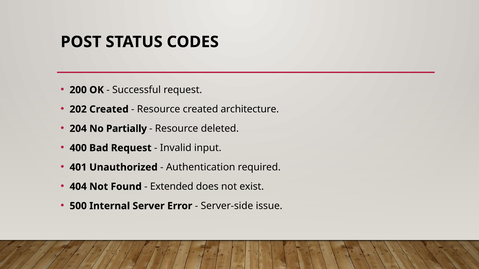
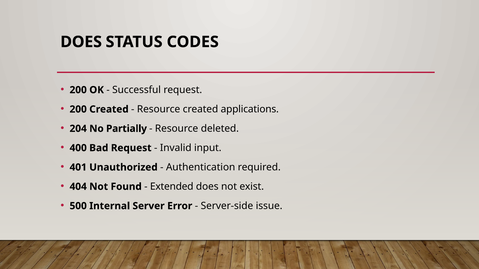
POST: POST -> DOES (81, 42)
202: 202 -> 200 (78, 109)
architecture: architecture -> applications (250, 109)
